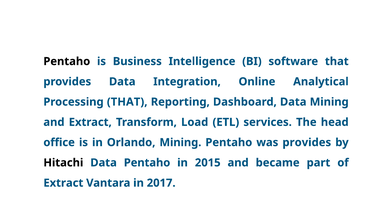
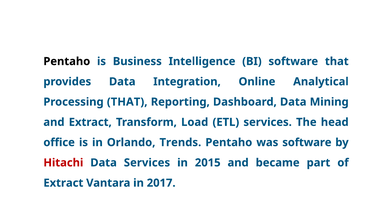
Orlando Mining: Mining -> Trends (180, 142)
was provides: provides -> software (307, 142)
Hitachi colour: black -> red (63, 162)
Data Pentaho: Pentaho -> Services (147, 162)
